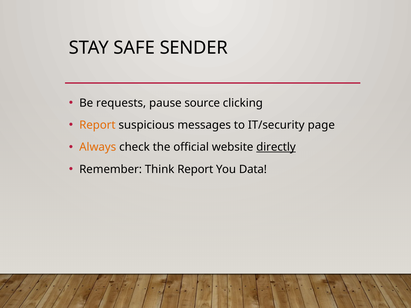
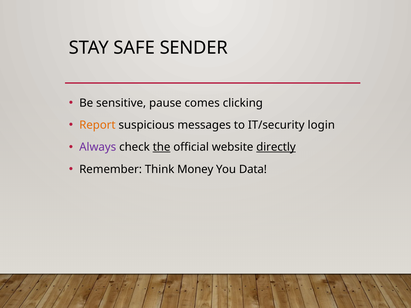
requests: requests -> sensitive (121, 103)
source: source -> comes (202, 103)
page: page -> login (321, 125)
Always colour: orange -> purple (98, 147)
the underline: none -> present (162, 147)
Think Report: Report -> Money (195, 169)
